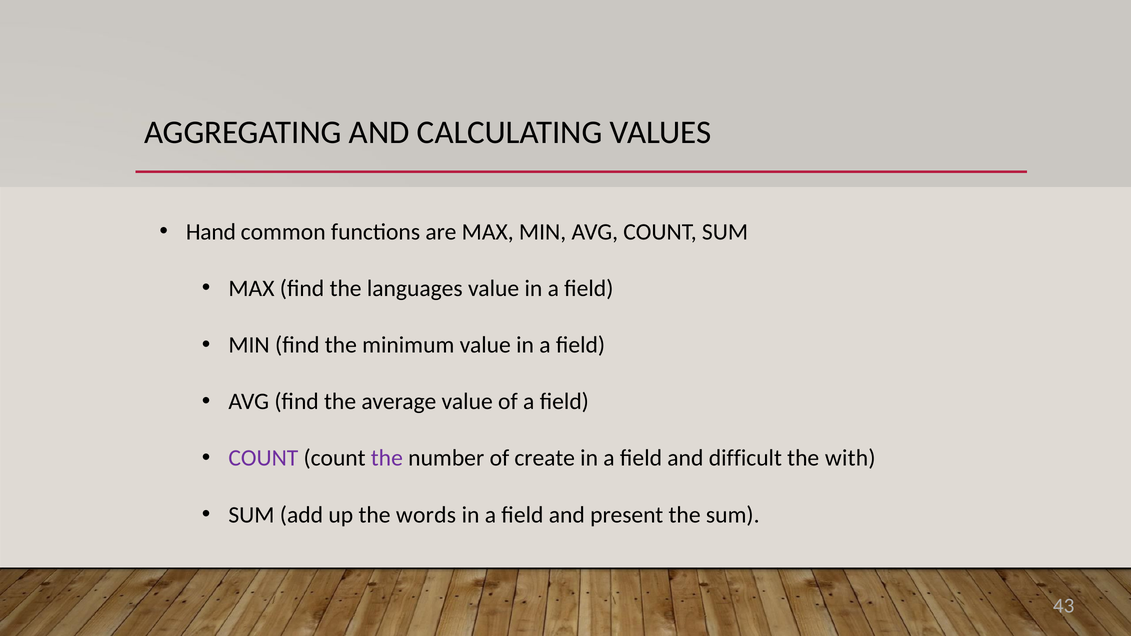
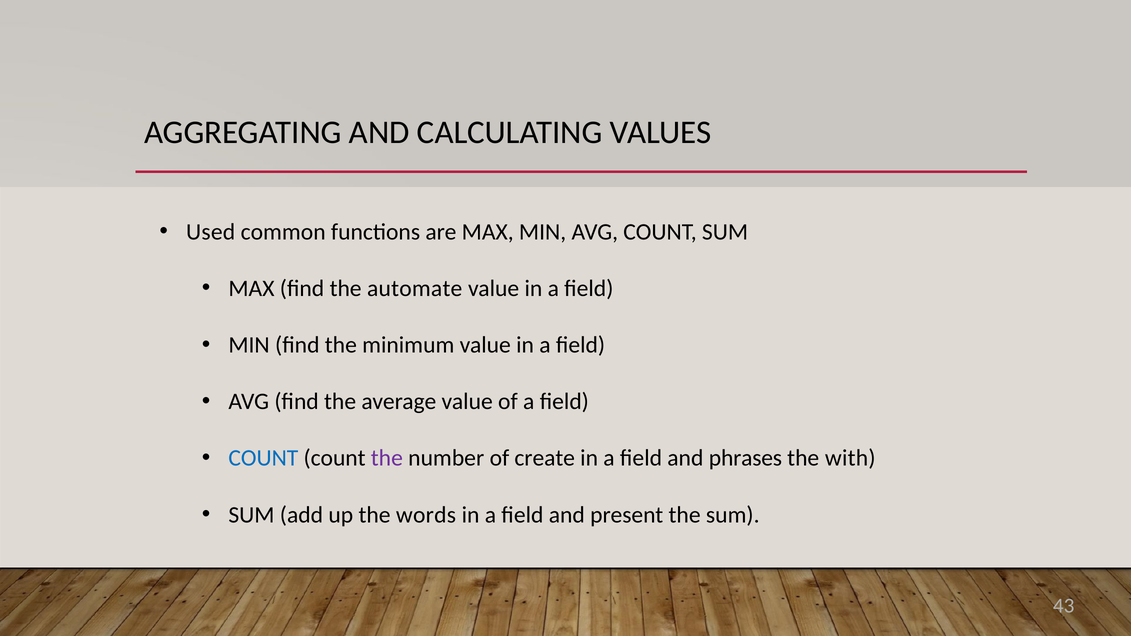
Hand: Hand -> Used (211, 232)
languages: languages -> automate (415, 289)
COUNT colour: purple -> blue (263, 458)
difficult: difficult -> phrases (745, 458)
